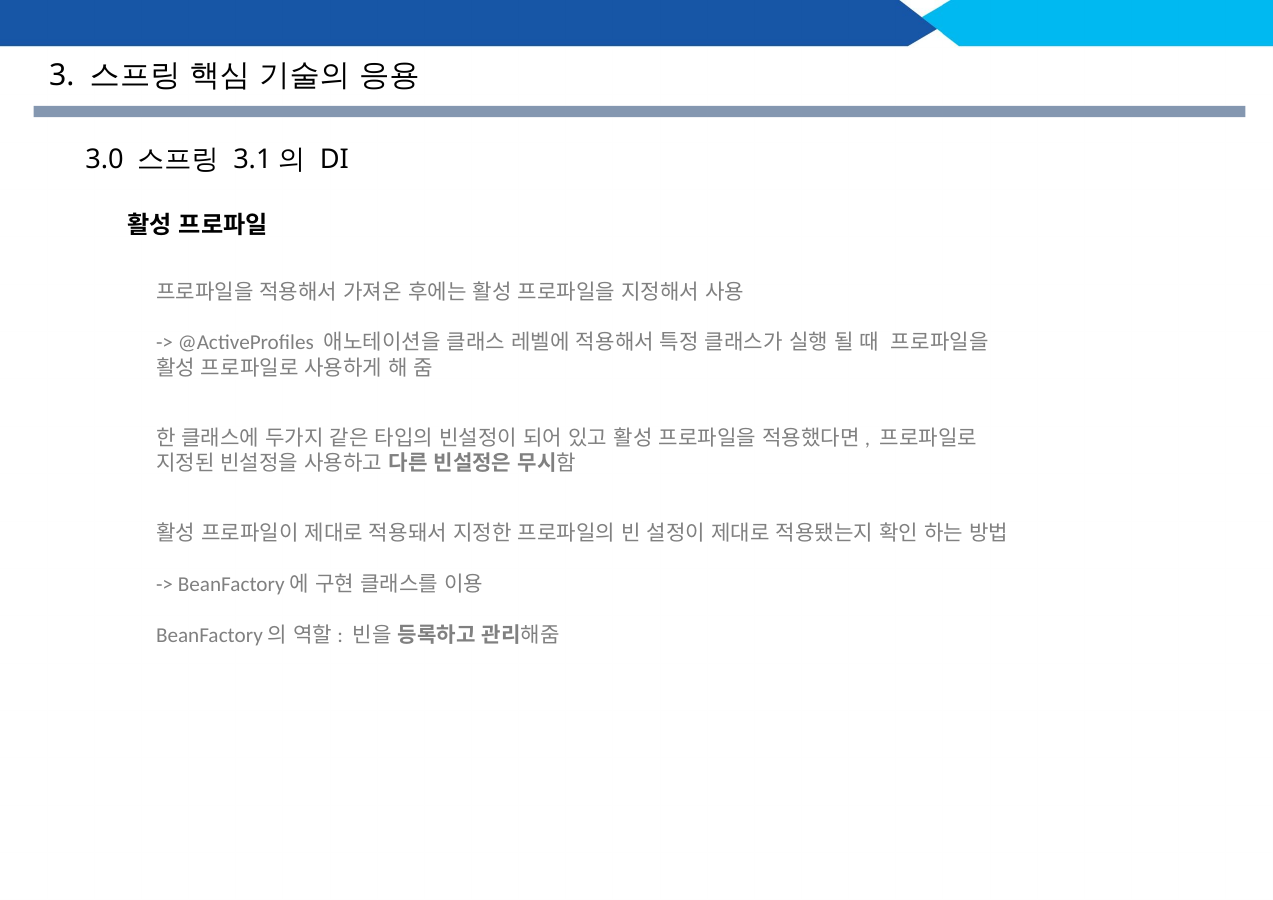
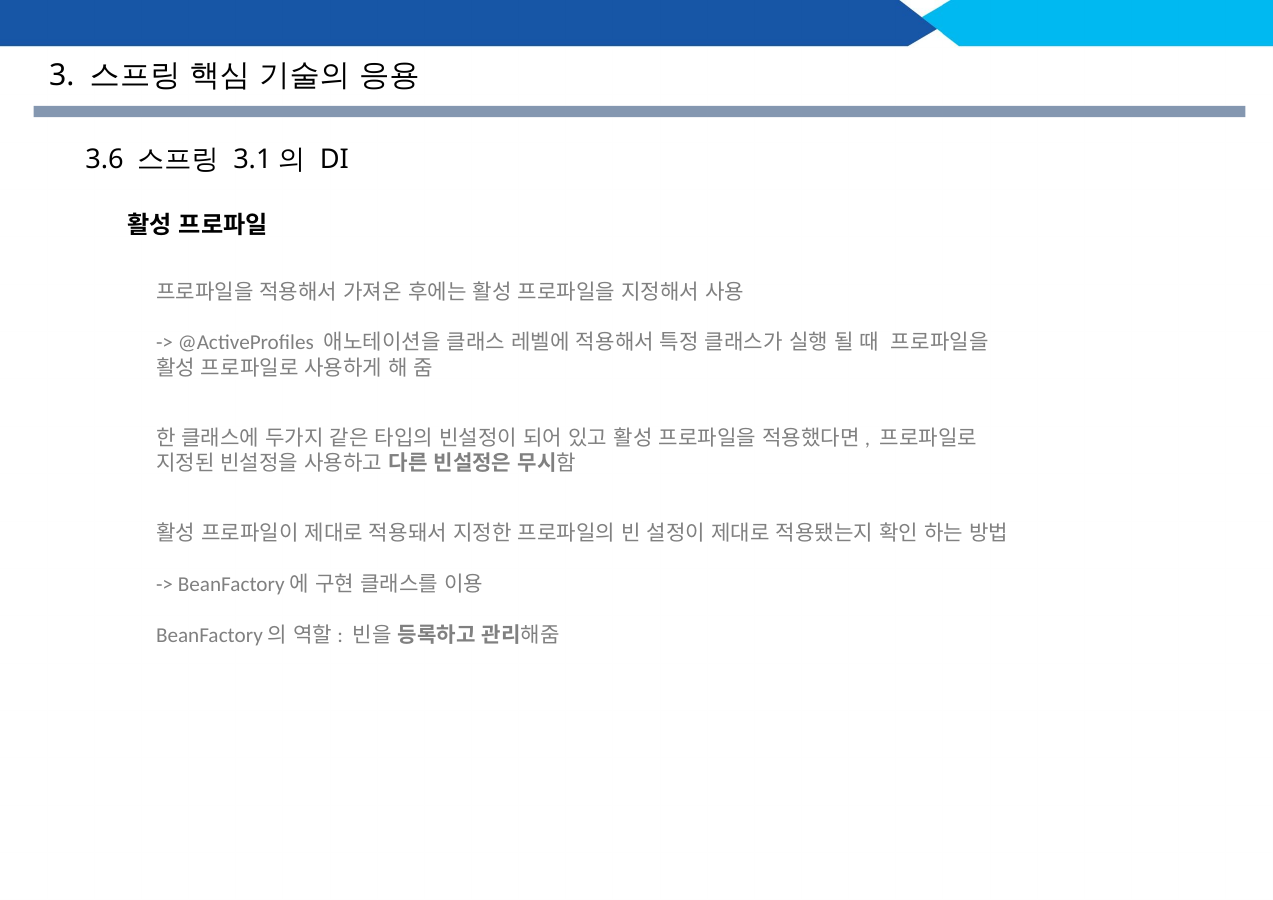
3.0: 3.0 -> 3.6 (104, 160)
